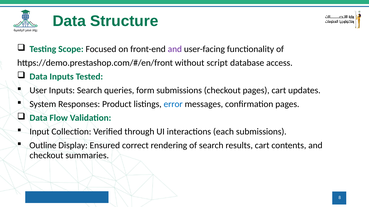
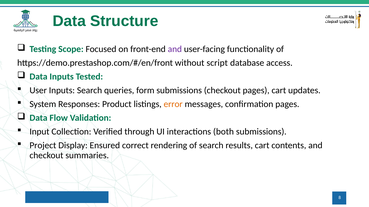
error colour: blue -> orange (173, 104)
each: each -> both (224, 132)
Outline: Outline -> Project (43, 146)
